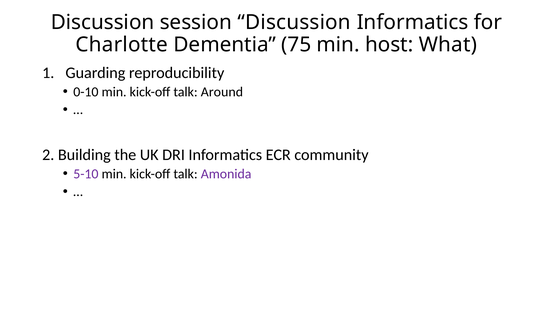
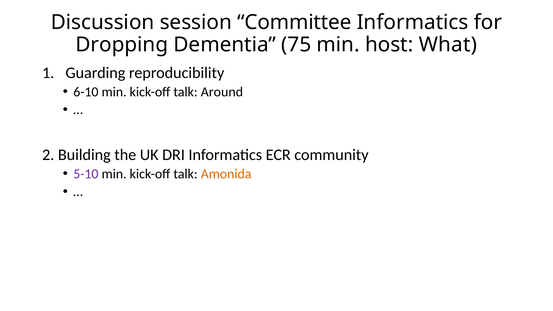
session Discussion: Discussion -> Committee (294, 22)
Charlotte: Charlotte -> Dropping (122, 45)
0-10: 0-10 -> 6-10 (86, 92)
Amonida colour: purple -> orange (226, 174)
